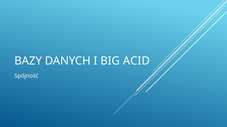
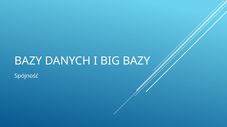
BIG ACID: ACID -> BAZY (136, 61)
